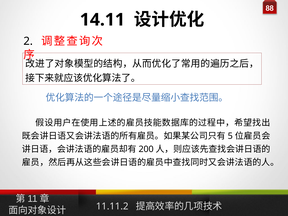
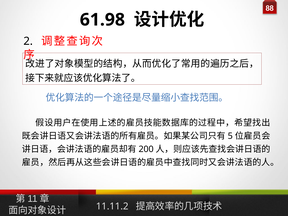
14.11: 14.11 -> 61.98 (102, 20)
